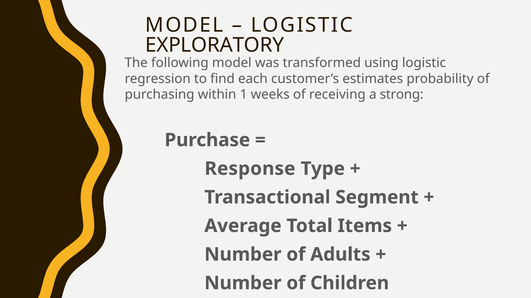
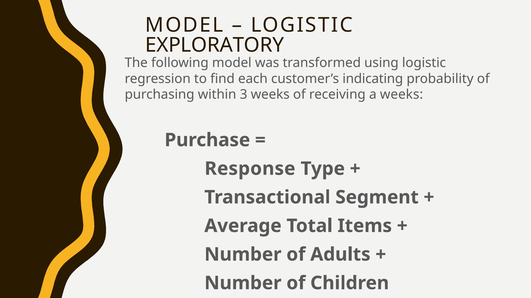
estimates: estimates -> indicating (373, 79)
1: 1 -> 3 (244, 95)
a strong: strong -> weeks (402, 95)
